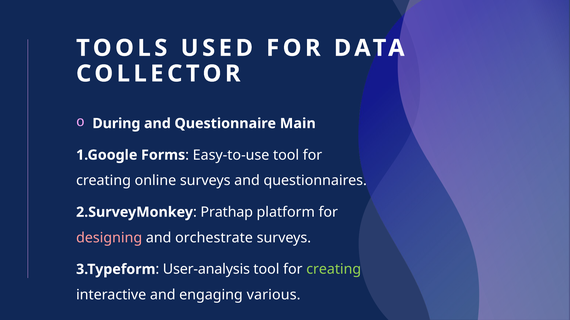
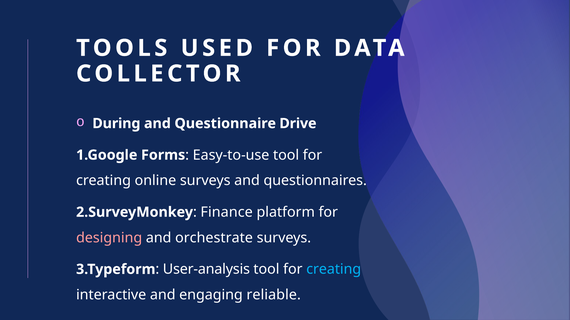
Main: Main -> Drive (298, 124)
Prathap: Prathap -> Finance (227, 213)
creating colour: light green -> light blue (334, 270)
various: various -> reliable (274, 295)
